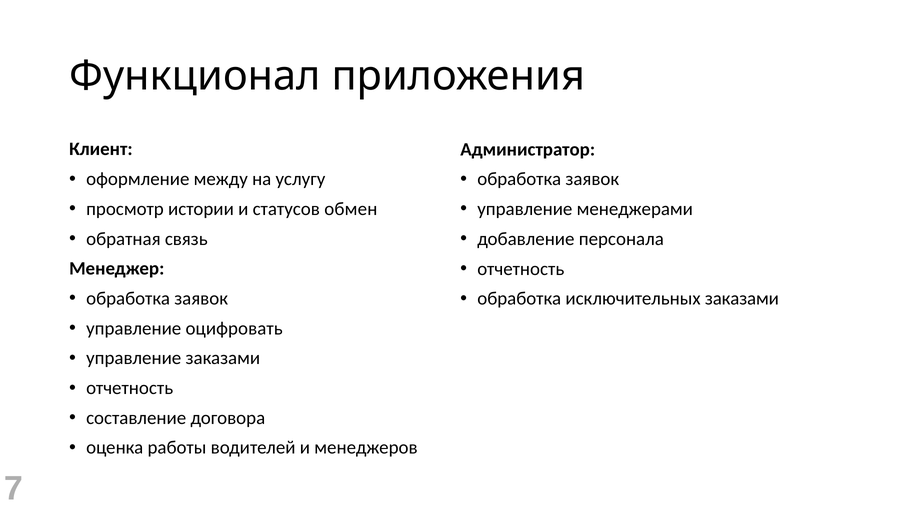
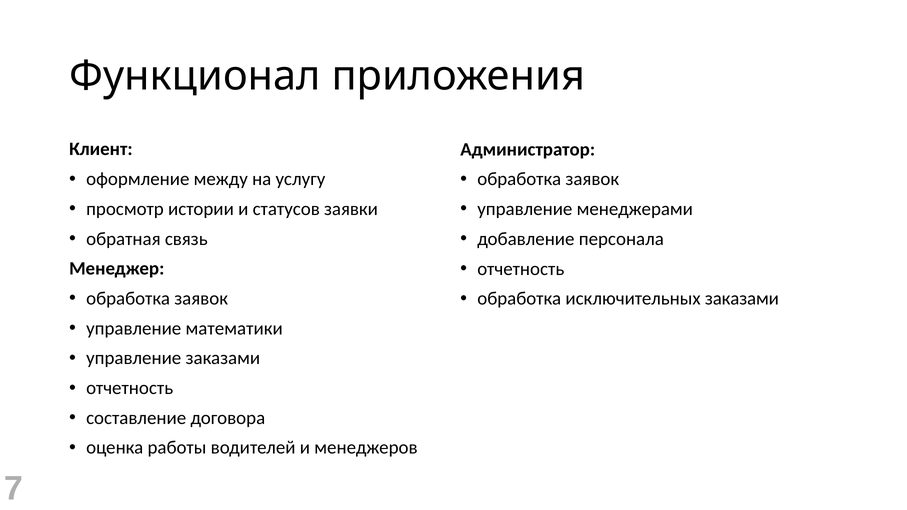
обмен: обмен -> заявки (351, 209)
оцифровать: оцифровать -> математики (234, 328)
